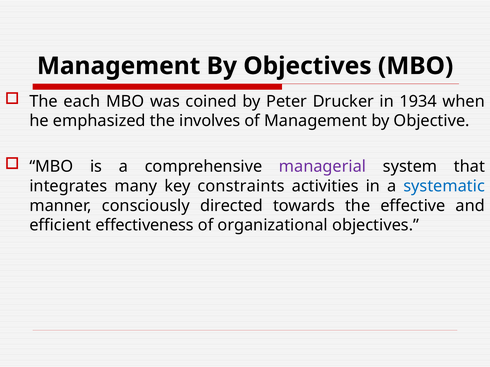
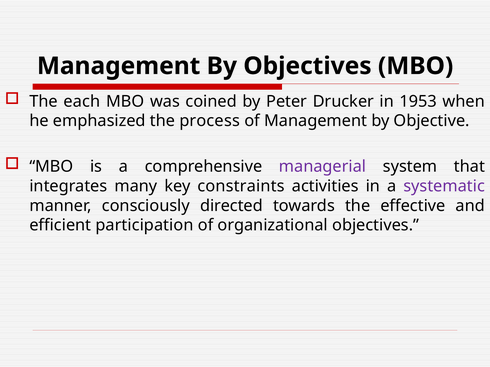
1934: 1934 -> 1953 (418, 101)
involves: involves -> process (210, 121)
systematic colour: blue -> purple (444, 186)
effectiveness: effectiveness -> participation (145, 226)
